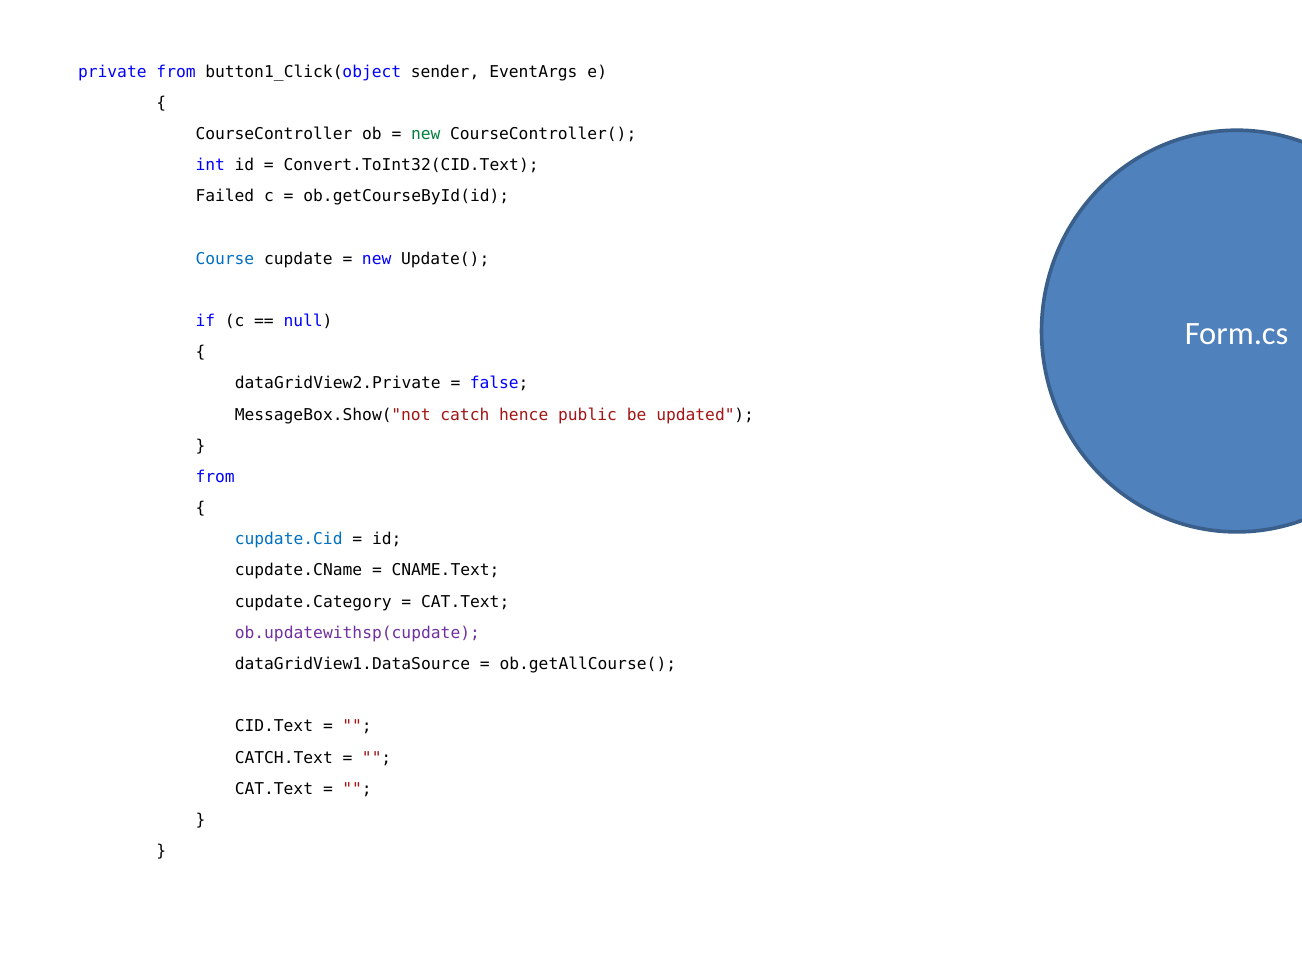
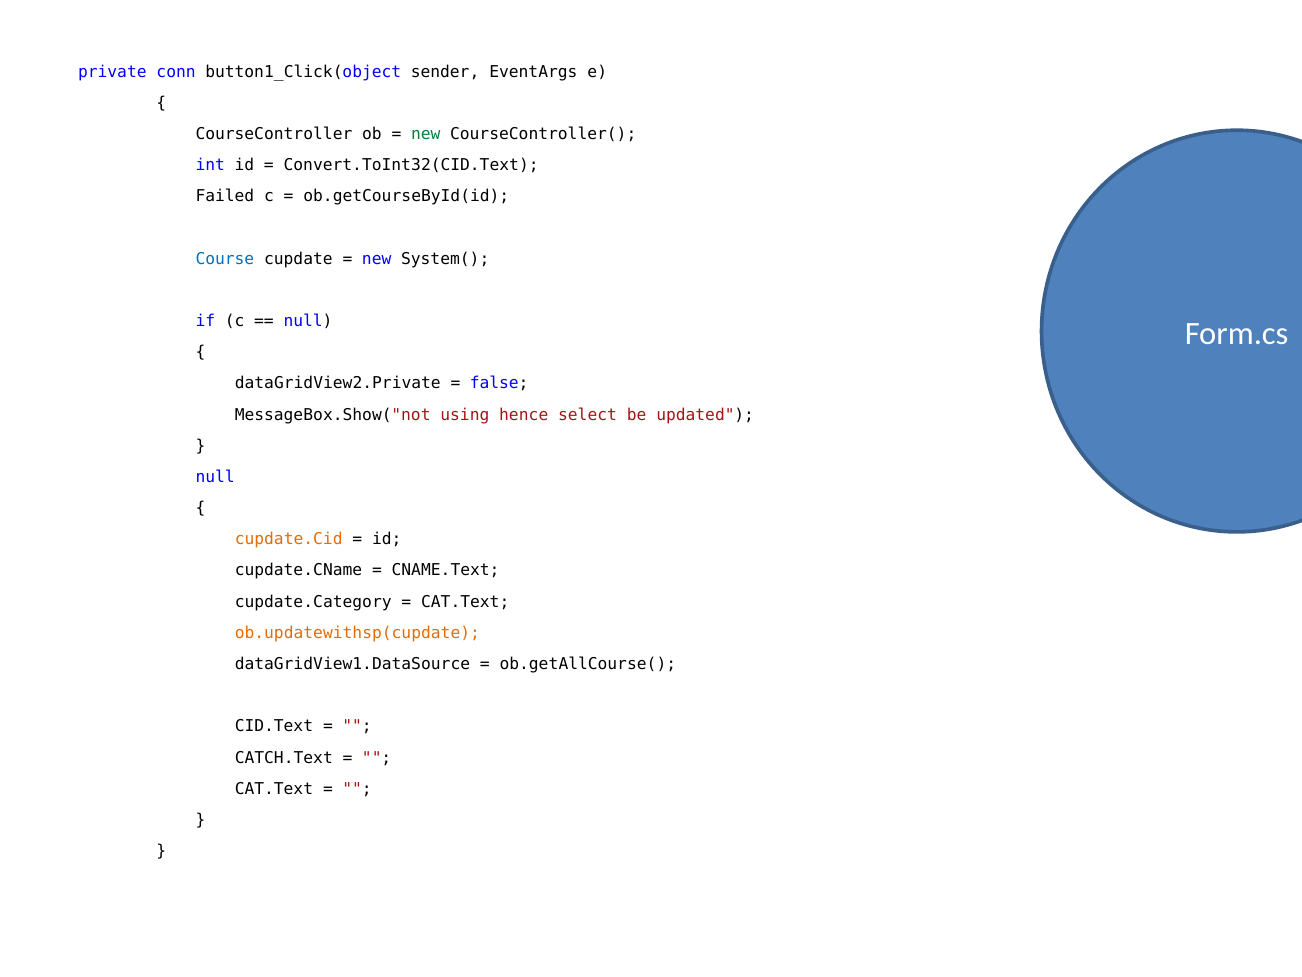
private from: from -> conn (176, 72)
Update(: Update( -> System( (445, 259)
catch: catch -> using (465, 414)
public: public -> select (588, 414)
from: from -> null (215, 477)
cupdate.Cid colour: blue -> orange (289, 539)
ob.updatewithsp(cupdate colour: purple -> orange (357, 633)
